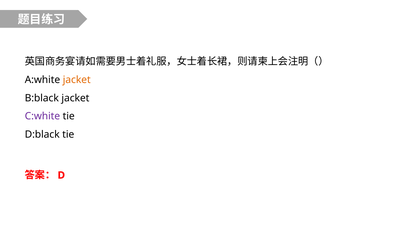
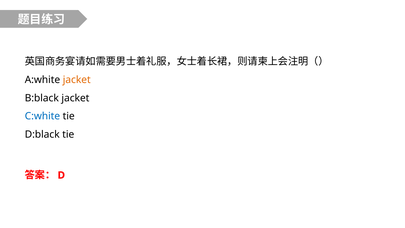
C:white colour: purple -> blue (42, 116)
